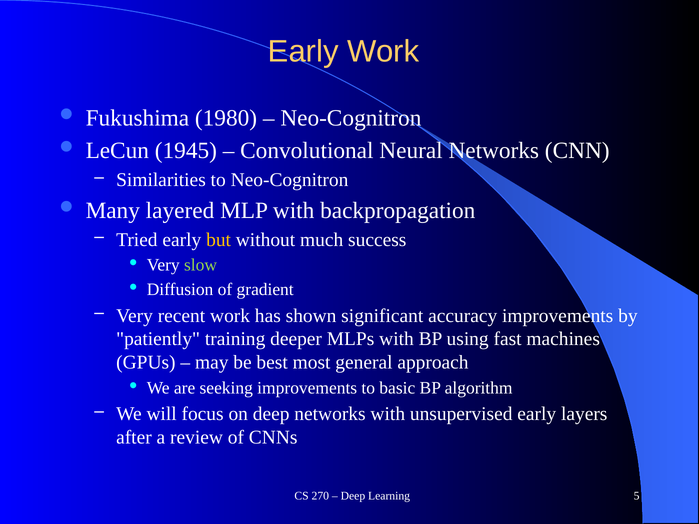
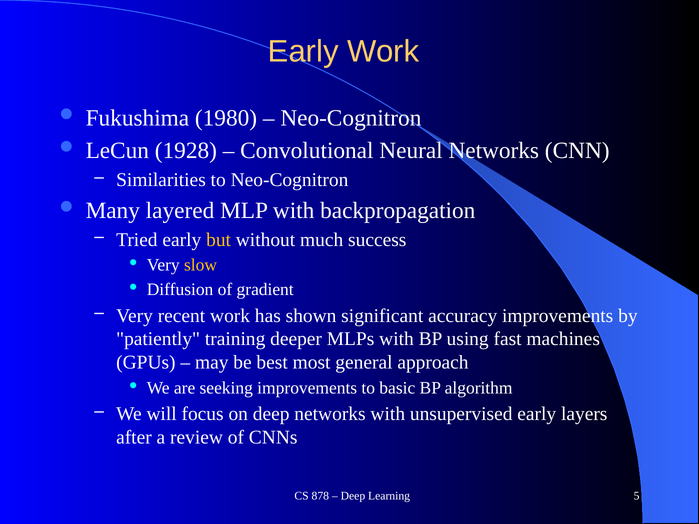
1945: 1945 -> 1928 (186, 151)
slow colour: light green -> yellow (201, 265)
270: 270 -> 878 (320, 496)
